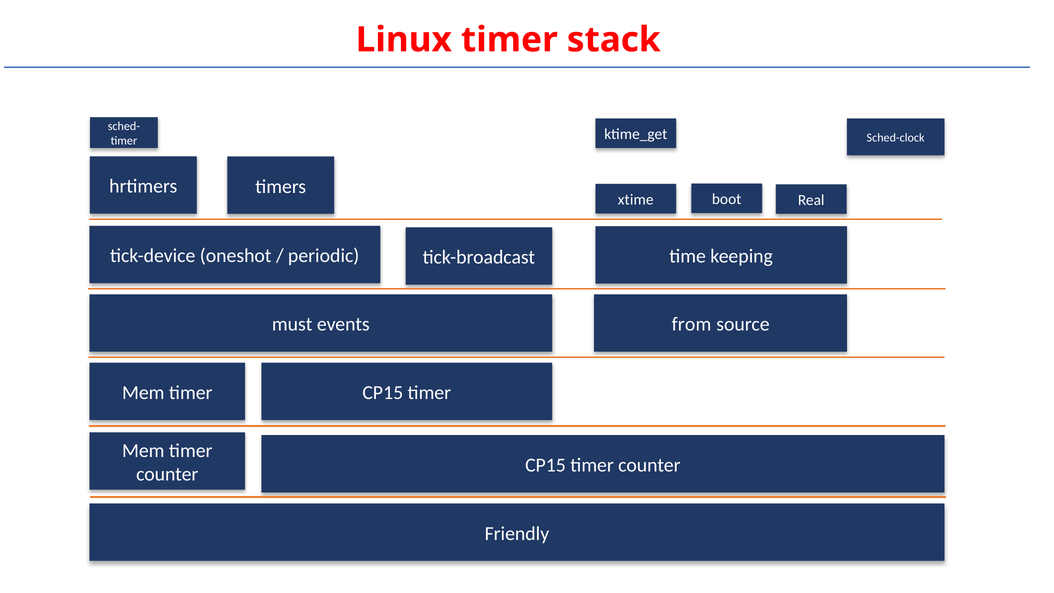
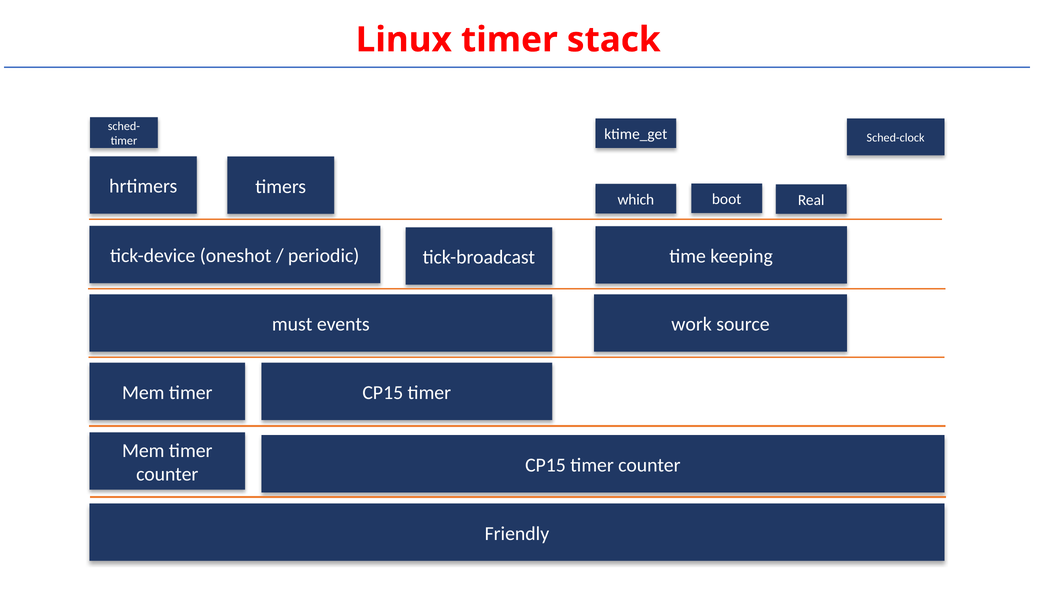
xtime: xtime -> which (636, 200)
from: from -> work (692, 324)
